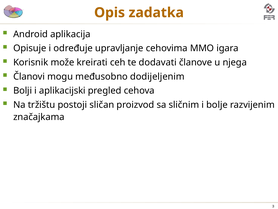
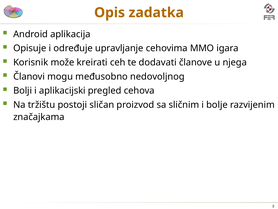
dodijeljenim: dodijeljenim -> nedovoljnog (157, 76)
